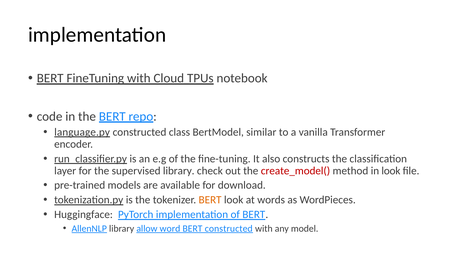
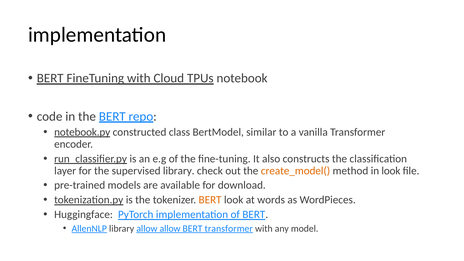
language.py: language.py -> notebook.py (82, 132)
create_model( colour: red -> orange (296, 171)
allow word: word -> allow (170, 228)
BERT constructed: constructed -> transformer (229, 228)
